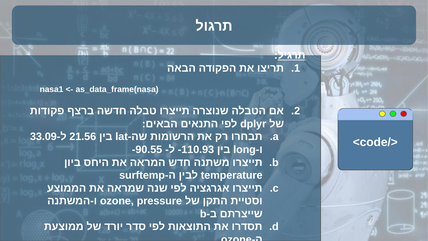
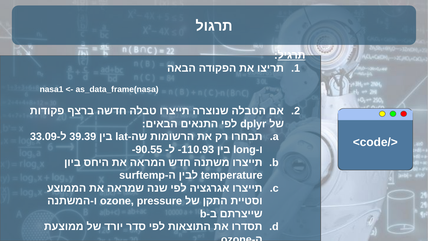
21.56: 21.56 -> 39.39 (83, 137)
